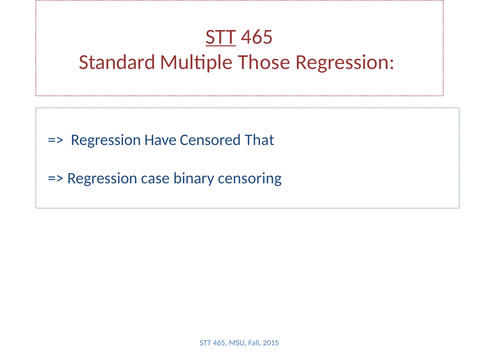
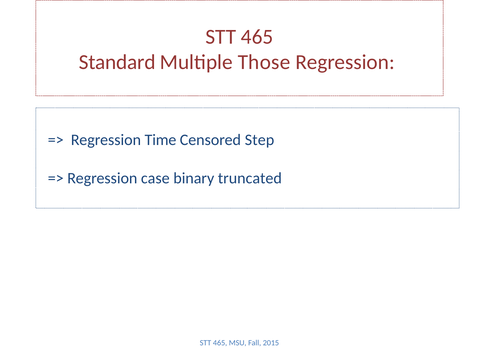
STT underline: present -> none (221, 37)
Have: Have -> Time (160, 140)
That: That -> Step (260, 140)
censoring: censoring -> truncated (250, 178)
